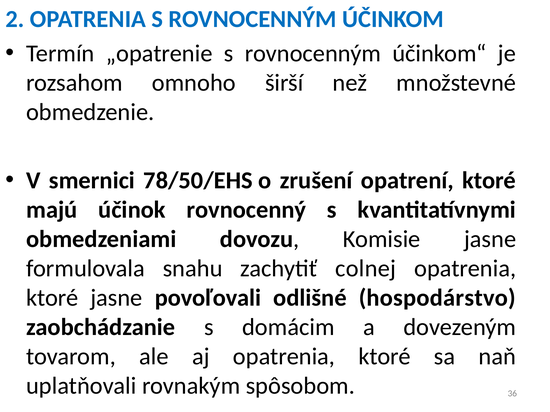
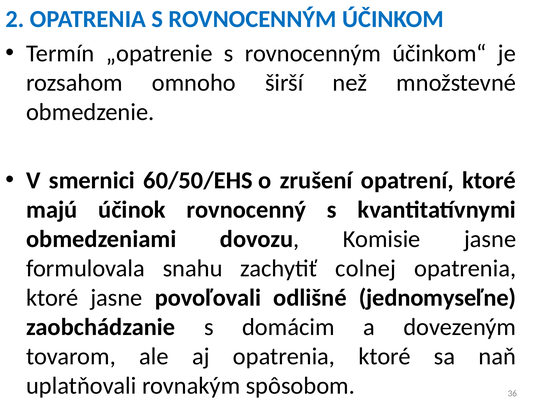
78/50/EHS: 78/50/EHS -> 60/50/EHS (198, 181)
hospodárstvo: hospodárstvo -> jednomyseľne (437, 298)
